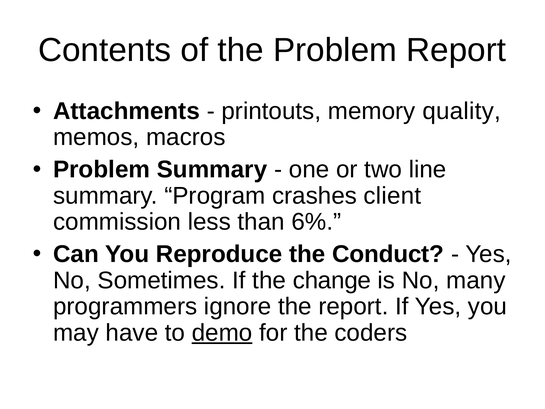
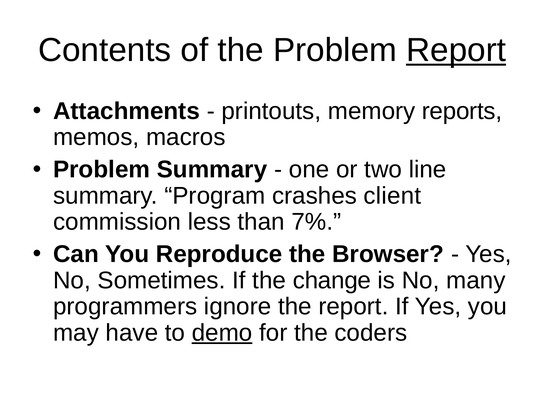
Report underline: none -> present (456, 50)
quality: quality -> reports (462, 111)
6%: 6% -> 7% (316, 222)
Conduct: Conduct -> Browser (388, 254)
